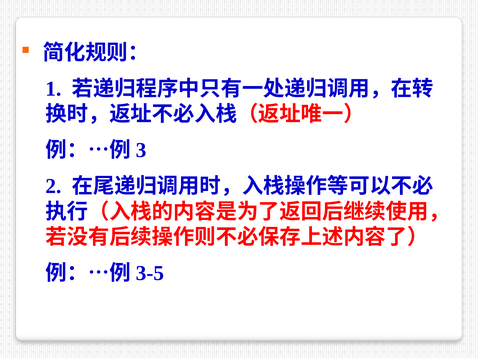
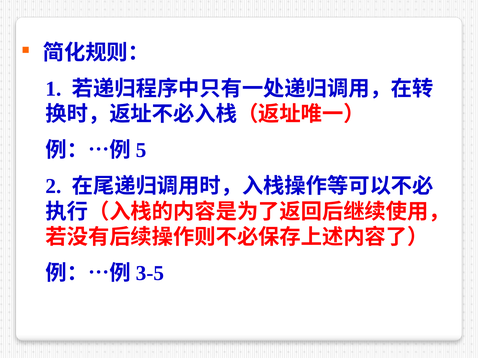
3: 3 -> 5 (141, 150)
